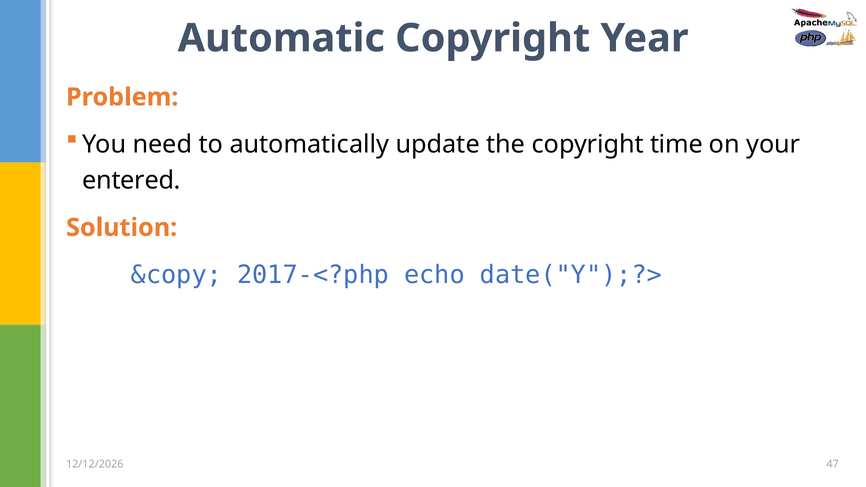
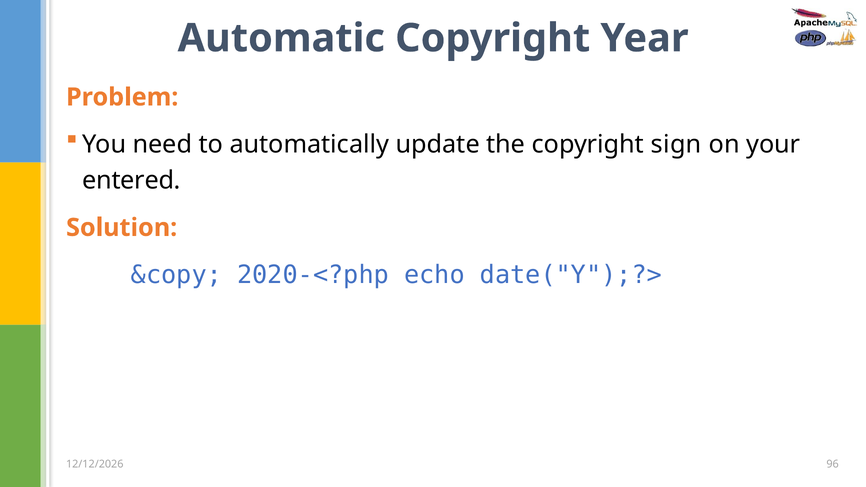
time: time -> sign (676, 144)
2017-<?php: 2017-<?php -> 2020-<?php (313, 275)
47: 47 -> 96 (833, 464)
